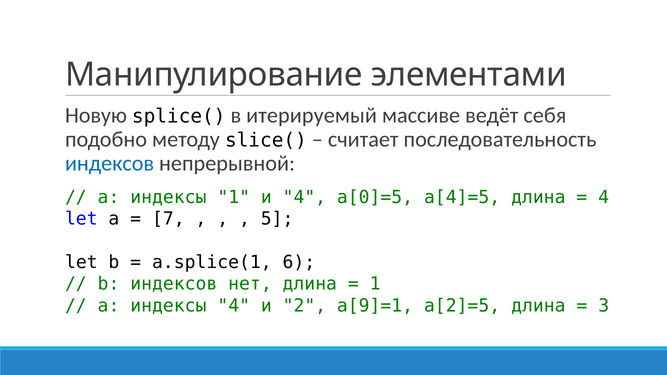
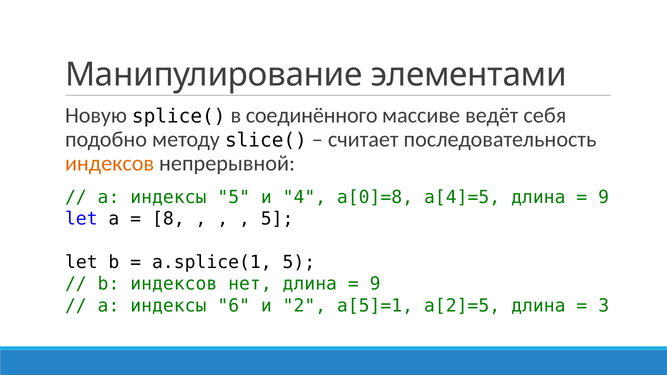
итерируемый: итерируемый -> соединённого (312, 115)
индексов colour: blue -> orange (110, 163)
индексы 1: 1 -> 5 (234, 197)
a[0]=5: a[0]=5 -> a[0]=8 (375, 197)
4: 4 -> 9 (604, 197)
7: 7 -> 8 (168, 219)
a.splice(1 6: 6 -> 5 (299, 262)
1: 1 -> 9 (375, 284)
индексы 4: 4 -> 6 (234, 306)
a[9]=1: a[9]=1 -> a[5]=1 (375, 306)
